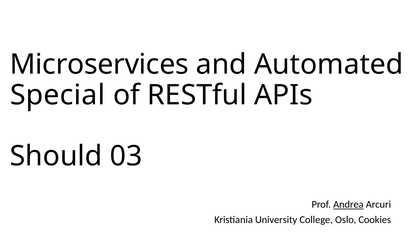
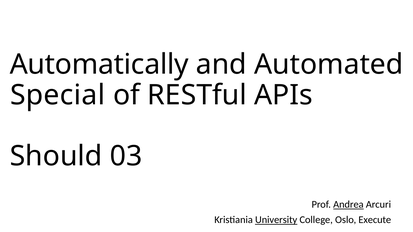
Microservices: Microservices -> Automatically (99, 64)
University underline: none -> present (276, 220)
Cookies: Cookies -> Execute (375, 220)
